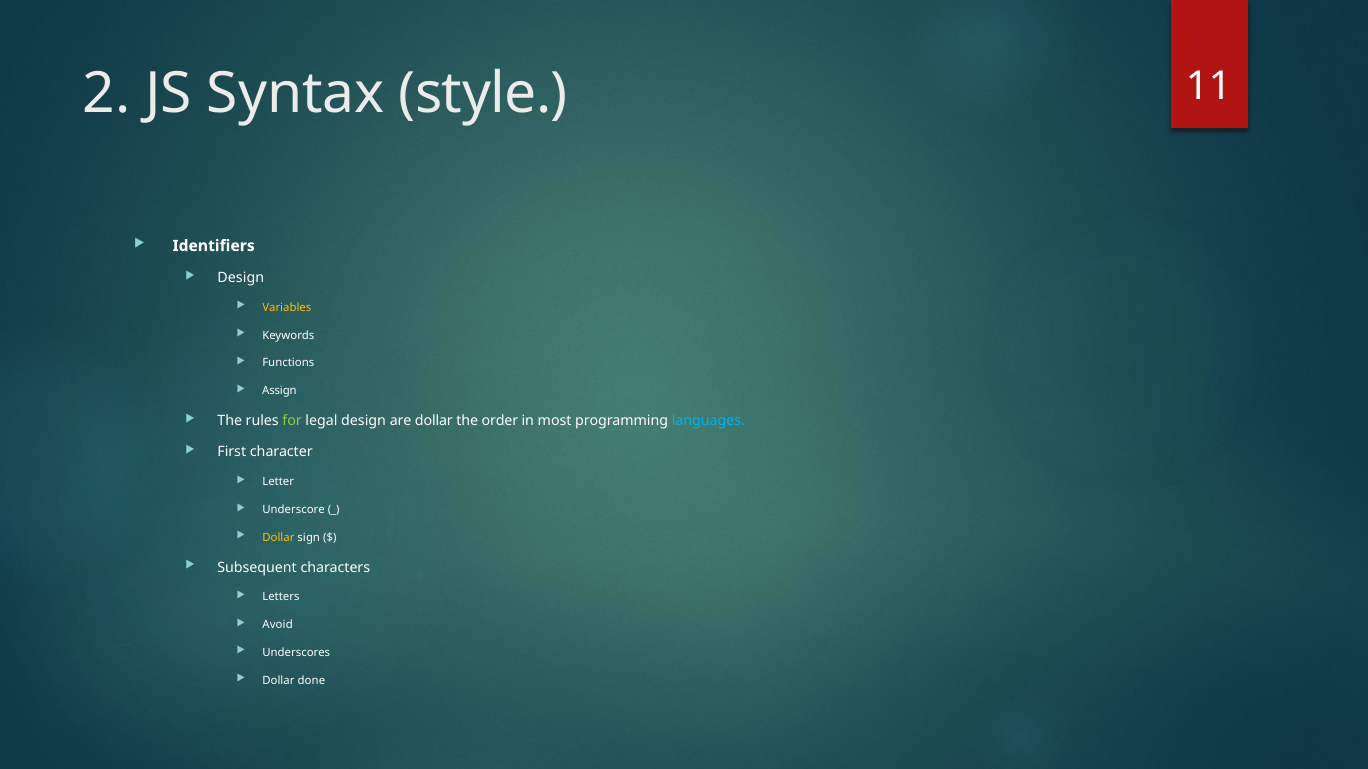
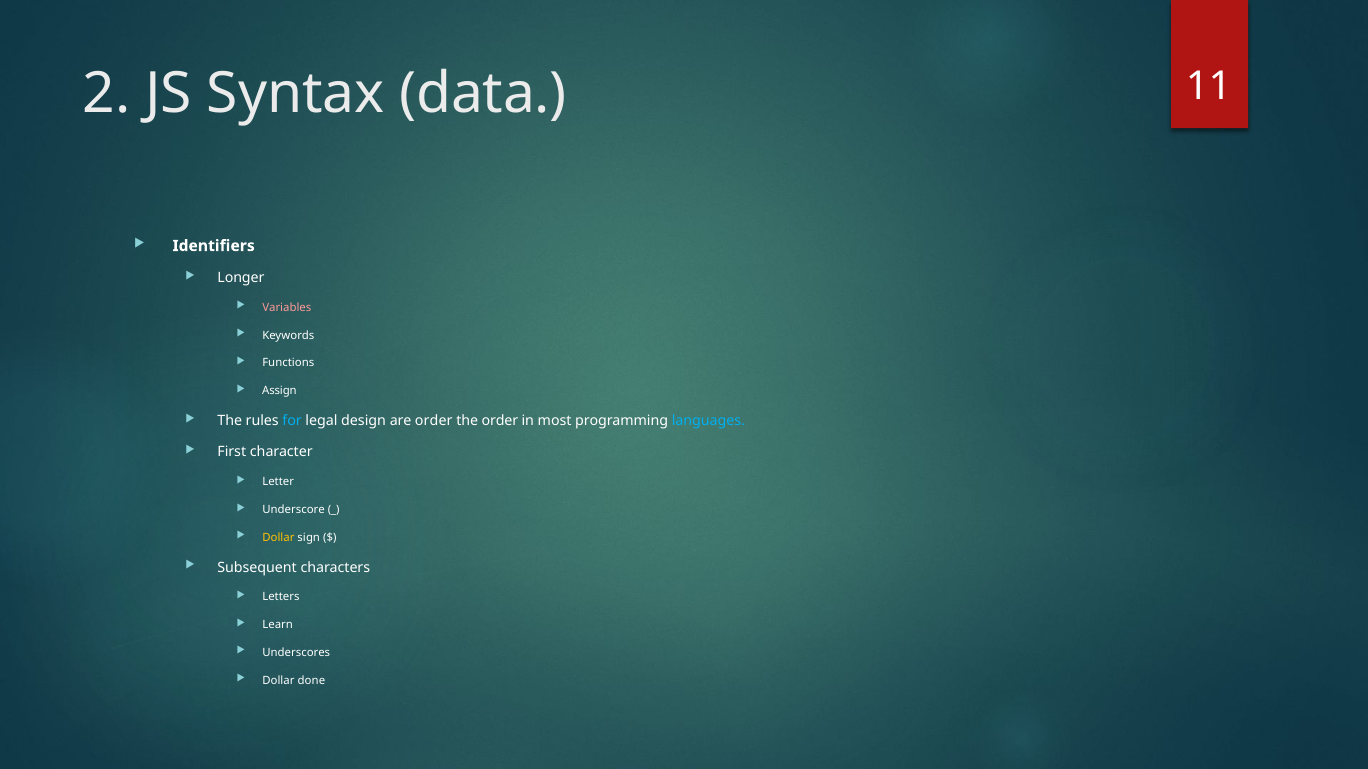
style: style -> data (483, 94)
Design: Design -> Longer (241, 278)
Variables colour: yellow -> pink (287, 308)
for colour: light green -> light blue (292, 421)
are dollar: dollar -> order (434, 421)
Avoid: Avoid -> Learn (278, 625)
